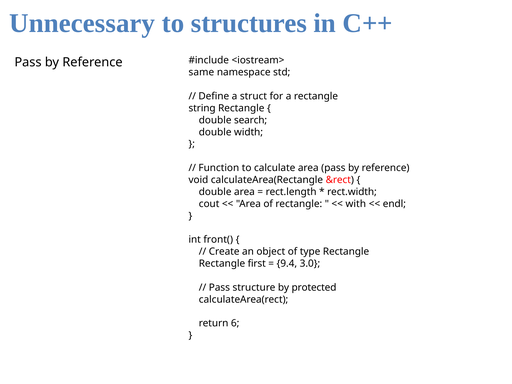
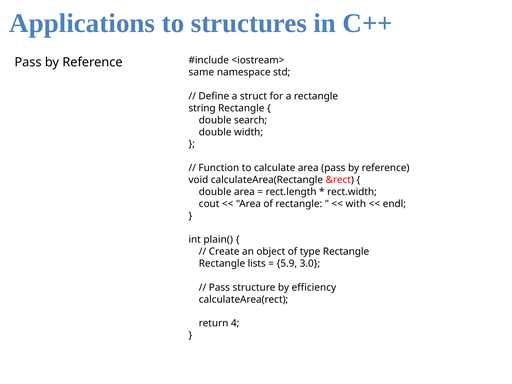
Unnecessary: Unnecessary -> Applications (82, 23)
front(: front( -> plain( (218, 240)
first: first -> lists (257, 264)
9.4: 9.4 -> 5.9 (287, 264)
protected: protected -> efficiency (314, 287)
6: 6 -> 4 (235, 323)
